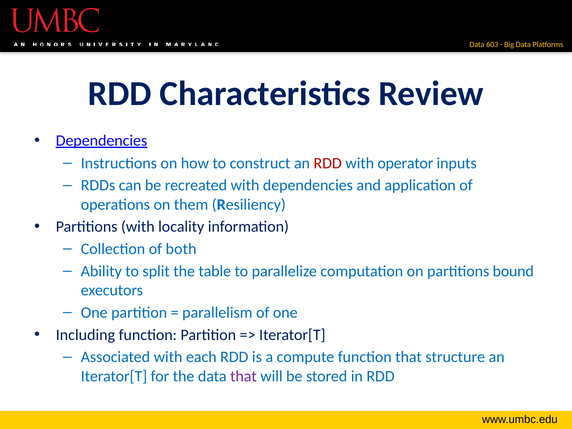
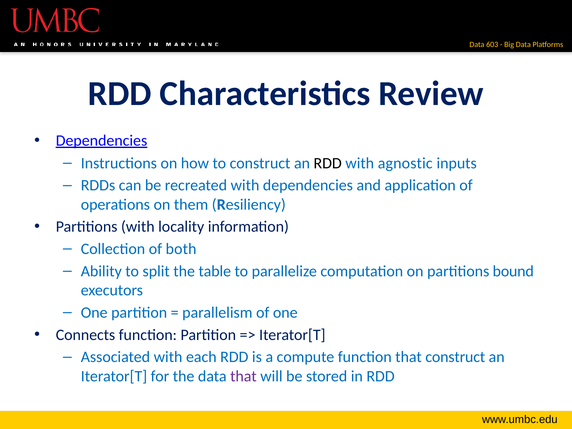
RDD colour: red -> black (328, 163)
operator: operator -> agnostic (405, 163)
Including: Including -> Connects (85, 335)
that structure: structure -> construct (455, 357)
